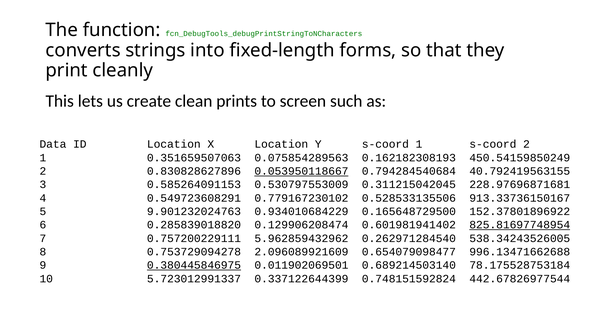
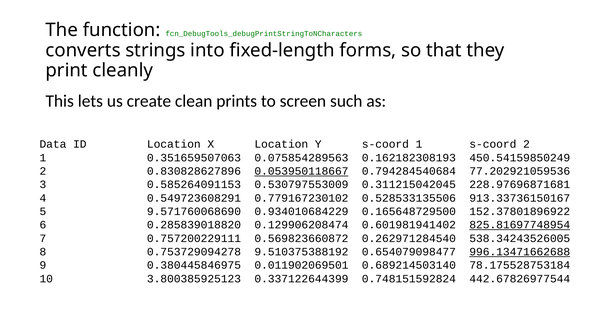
40.792419563155: 40.792419563155 -> 77.202921059536 (520, 171)
9.901232024763: 9.901232024763 -> 9.571760068690 (194, 211)
5.962859432962: 5.962859432962 -> 0.569823660872 (301, 238)
2.096089921609: 2.096089921609 -> 9.510375388192 (301, 252)
996.13471662688 underline: none -> present (520, 252)
0.380445846975 underline: present -> none (194, 265)
5.723012991337: 5.723012991337 -> 3.800385925123 (194, 278)
